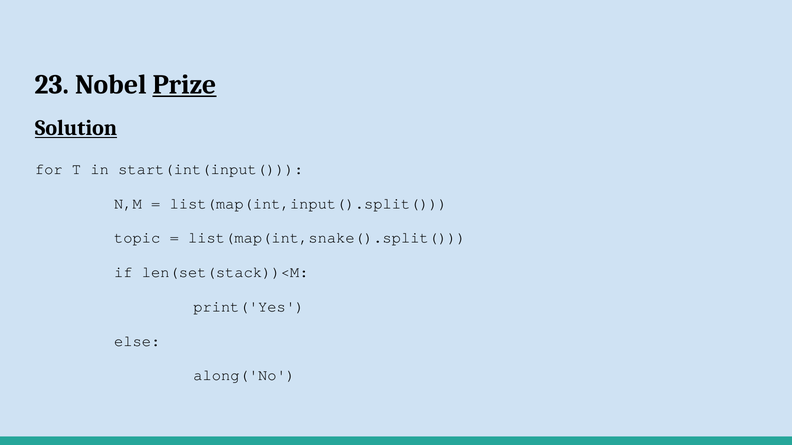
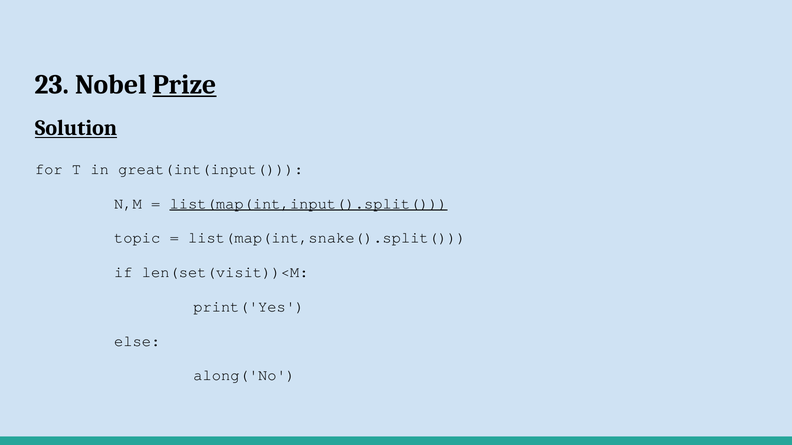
start(int(input(: start(int(input( -> great(int(input( (211, 169)
list(map(int,input().split( underline: none -> present (308, 204)
len(set(stack))<M: len(set(stack))<M -> len(set(visit))<M (225, 273)
